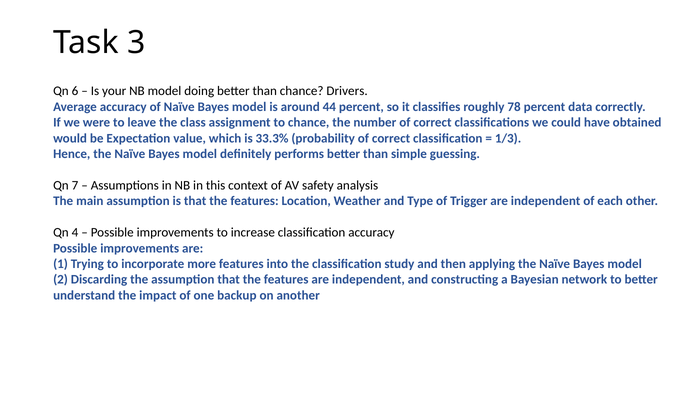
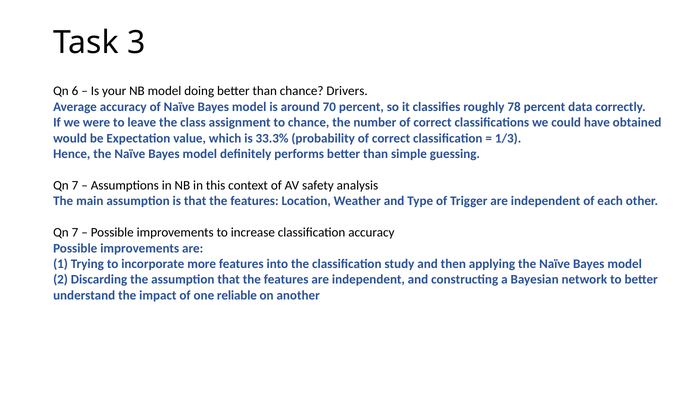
44: 44 -> 70 (329, 107)
4: 4 -> 7 (75, 232)
backup: backup -> reliable (237, 295)
